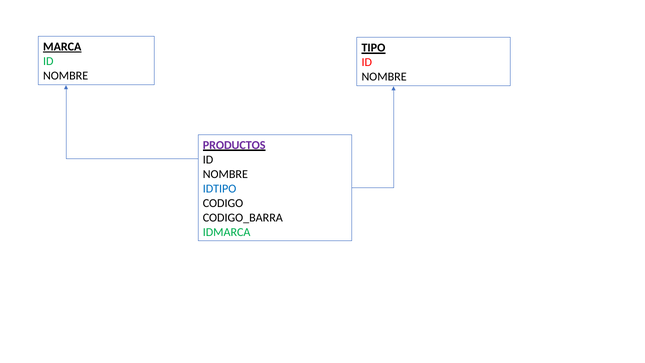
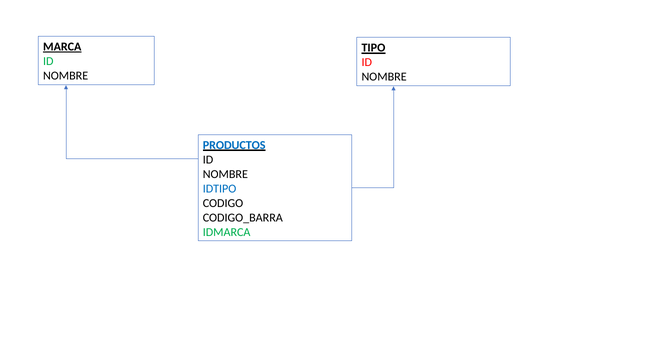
PRODUCTOS colour: purple -> blue (234, 145)
